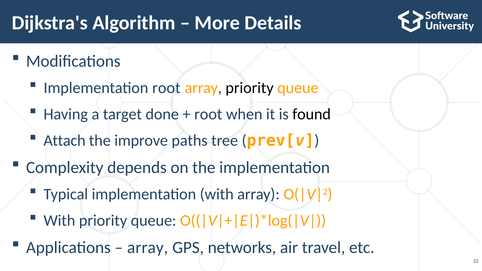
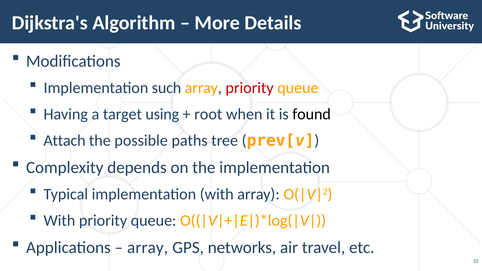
Implementation root: root -> such (167, 88)
priority colour: black -> red (250, 88)
done: done -> using (162, 114)
improve: improve -> possible (141, 141)
